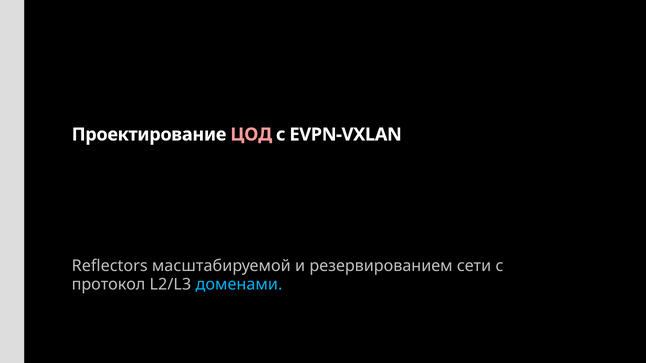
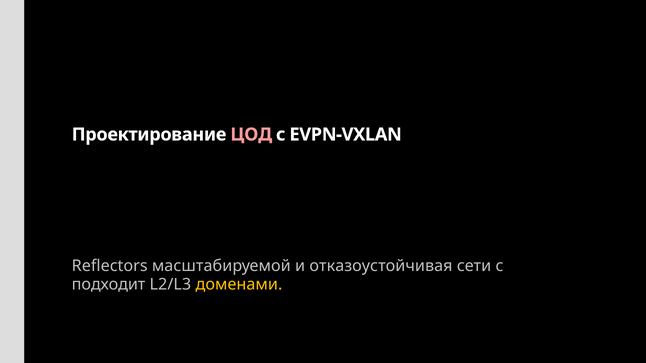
резервированием: резервированием -> отказоустойчивая (381, 266)
протокол: протокол -> подходит (109, 285)
доменами colour: light blue -> yellow (239, 285)
